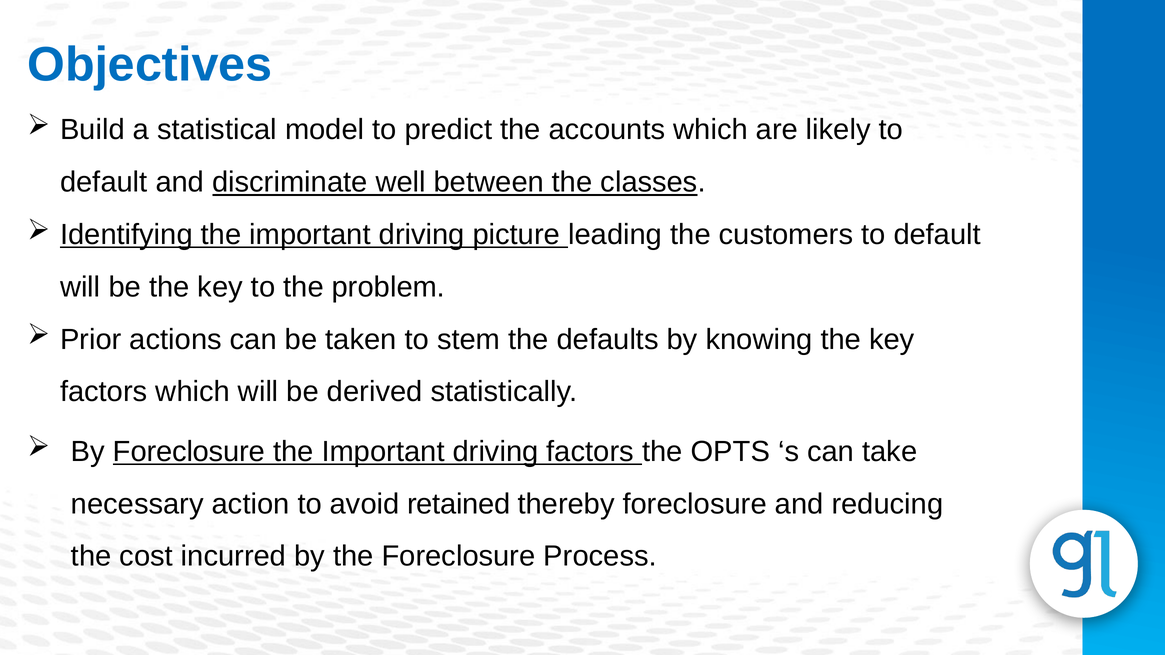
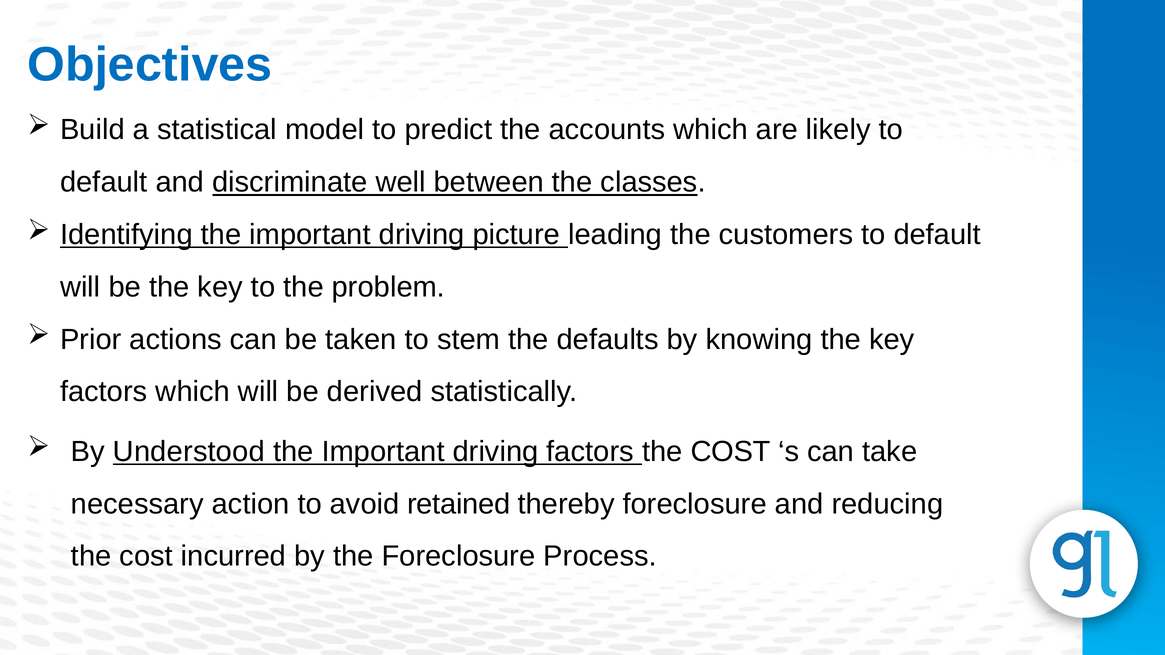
By Foreclosure: Foreclosure -> Understood (189, 452)
factors the OPTS: OPTS -> COST (731, 452)
